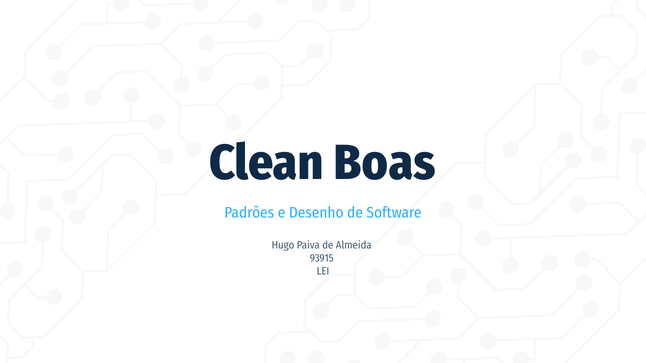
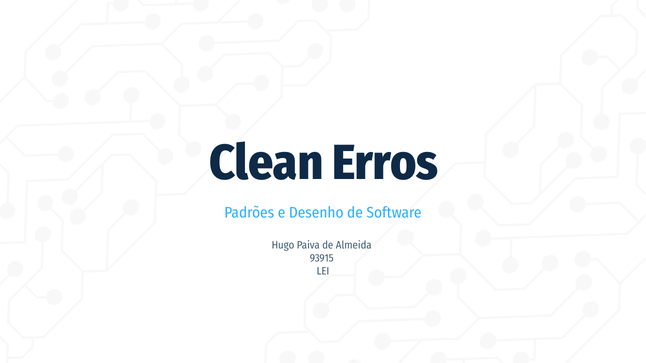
Boas: Boas -> Erros (385, 163)
